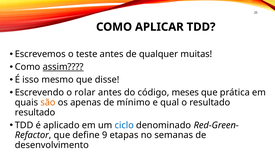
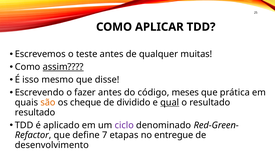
rolar: rolar -> fazer (85, 92)
apenas: apenas -> cheque (86, 102)
mínimo: mínimo -> dividido (134, 102)
qual underline: none -> present (170, 102)
ciclo colour: blue -> purple (124, 125)
9: 9 -> 7 (105, 135)
semanas: semanas -> entregue (174, 135)
